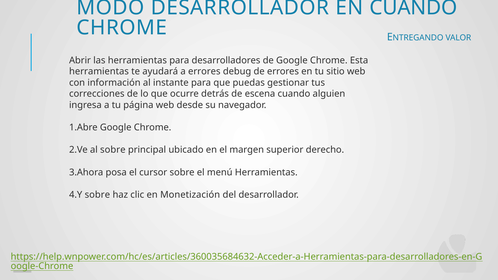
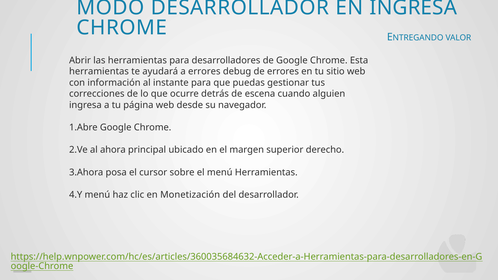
EN CUANDO: CUANDO -> INGRESA (413, 8)
al sobre: sobre -> ahora (113, 150)
sobre: sobre -> menú (97, 195)
